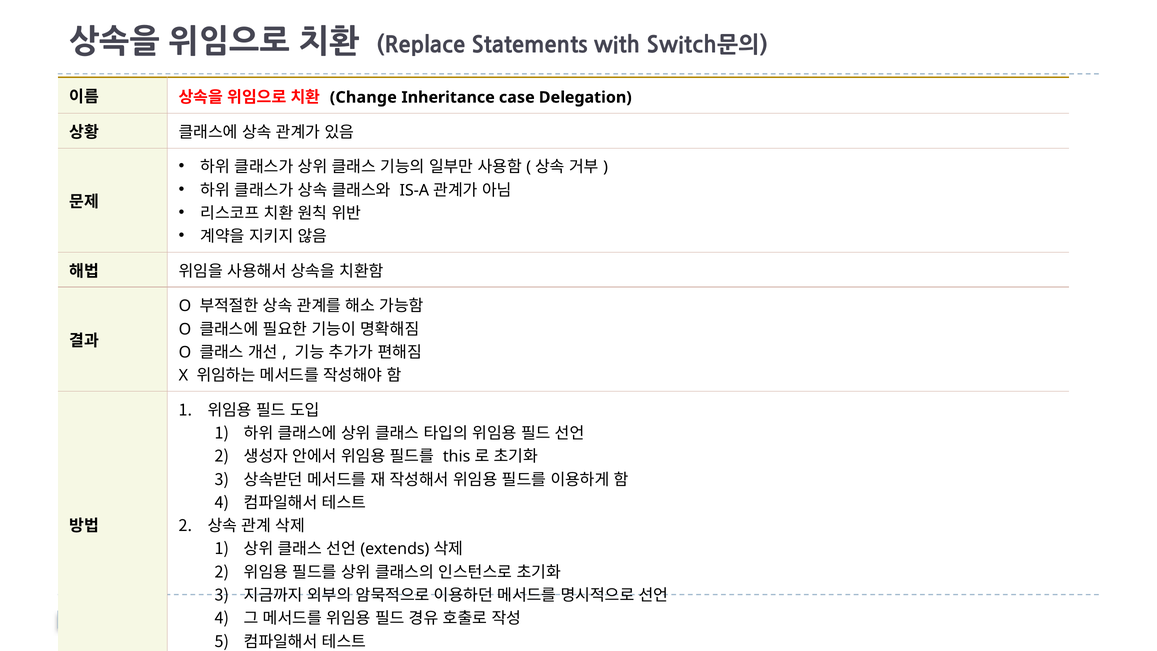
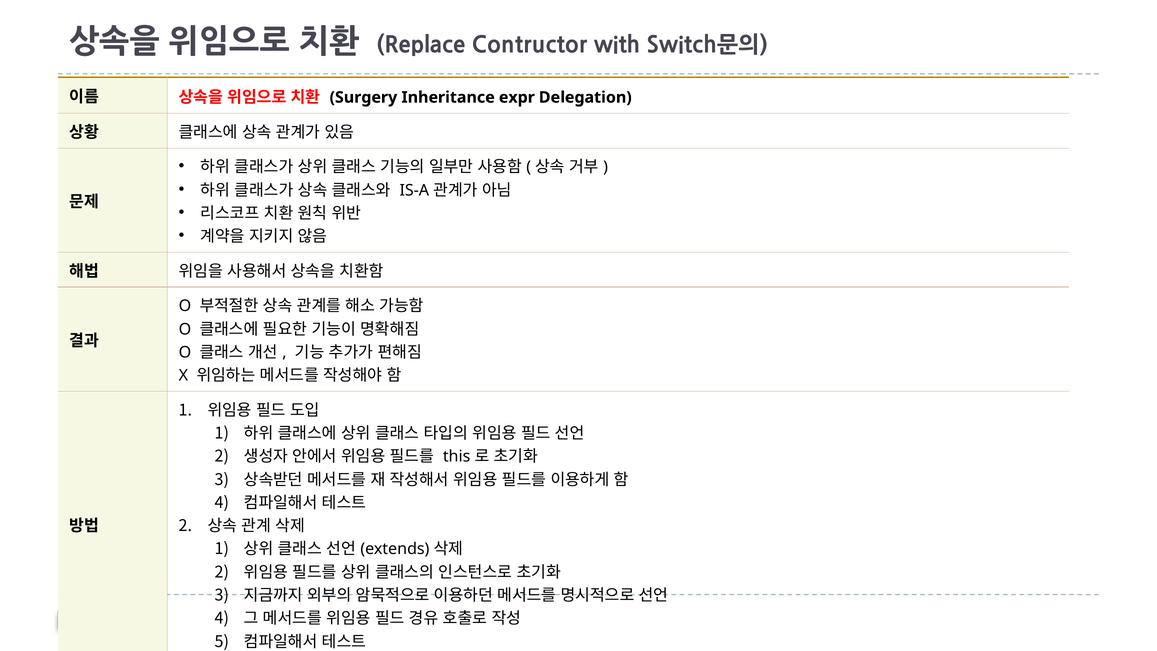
Statements: Statements -> Contructor (529, 46)
Change: Change -> Surgery (363, 97)
case: case -> expr (517, 97)
